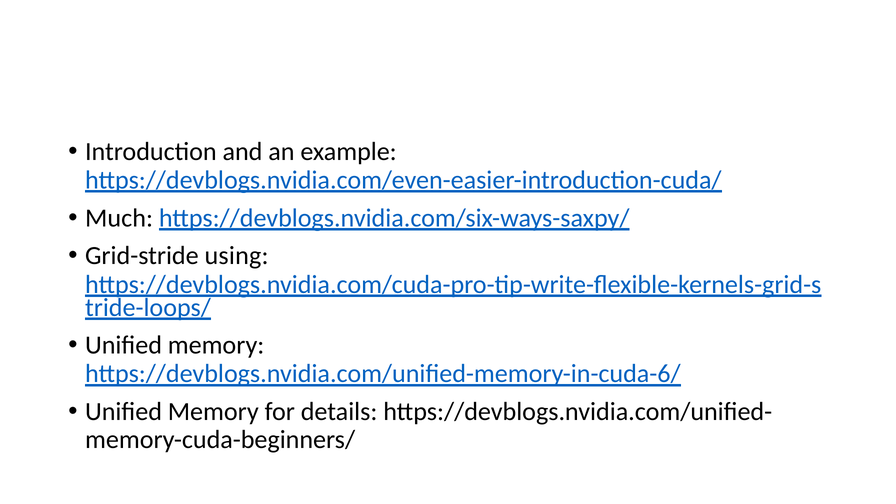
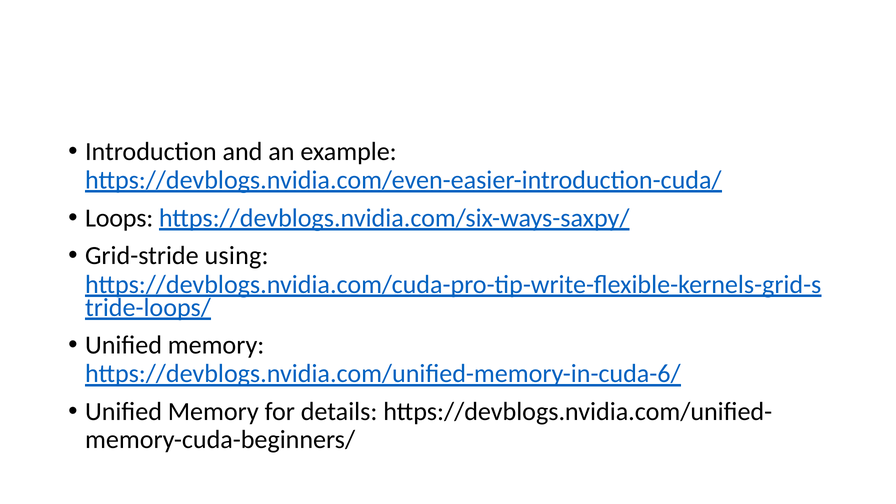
Much: Much -> Loops (119, 218)
